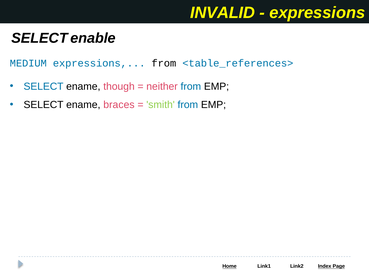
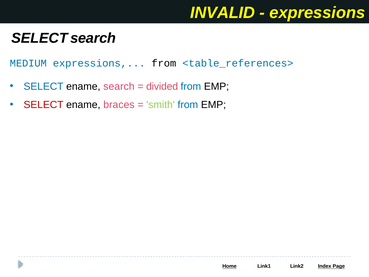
SELECT enable: enable -> search (93, 38)
ename though: though -> search (119, 86)
neither: neither -> divided (162, 86)
SELECT colour: black -> red (44, 105)
